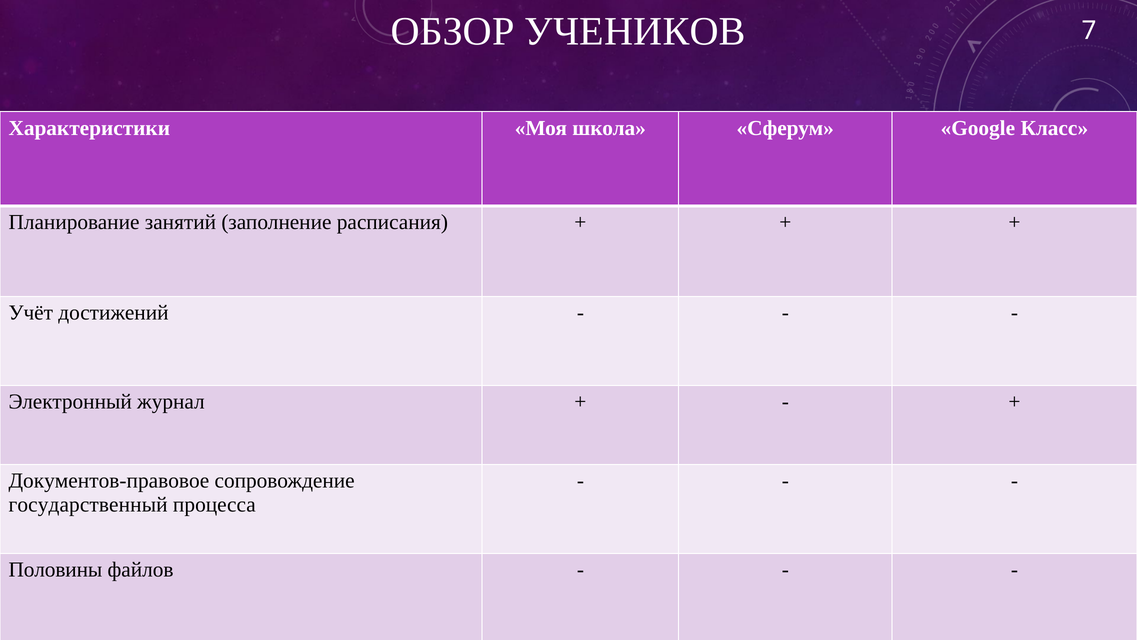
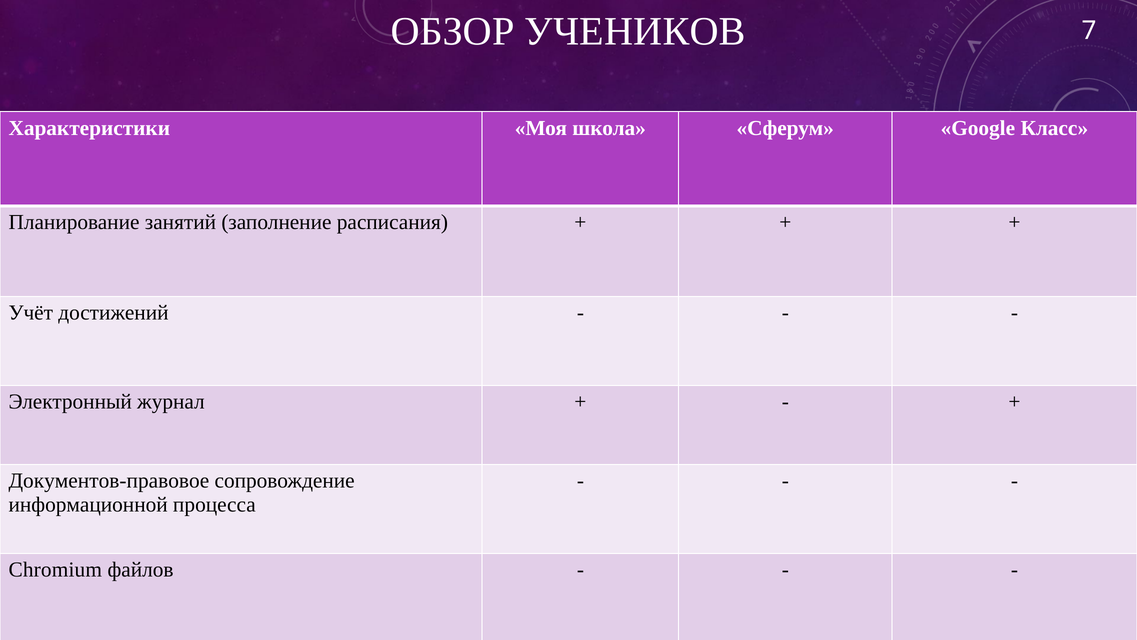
государственный: государственный -> информационной (88, 504)
Половины: Половины -> Chromium (55, 569)
